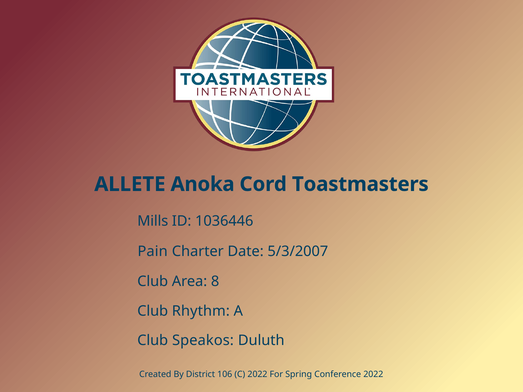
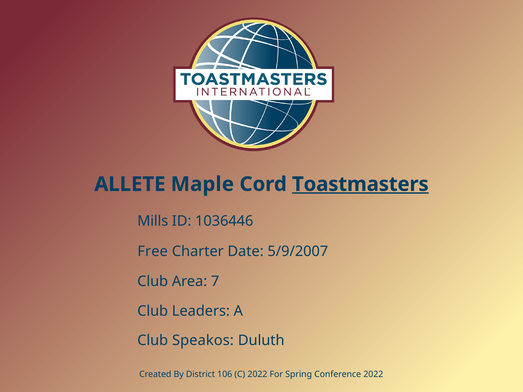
Anoka: Anoka -> Maple (202, 184)
Toastmasters underline: none -> present (360, 184)
Pain: Pain -> Free (153, 251)
5/3/2007: 5/3/2007 -> 5/9/2007 (298, 251)
8: 8 -> 7 (215, 282)
Rhythm: Rhythm -> Leaders (201, 311)
